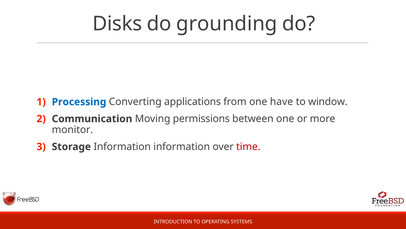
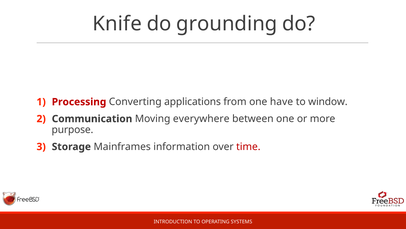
Disks: Disks -> Knife (117, 24)
Processing colour: blue -> red (79, 102)
permissions: permissions -> everywhere (201, 119)
monitor: monitor -> purpose (72, 129)
Storage Information: Information -> Mainframes (122, 146)
